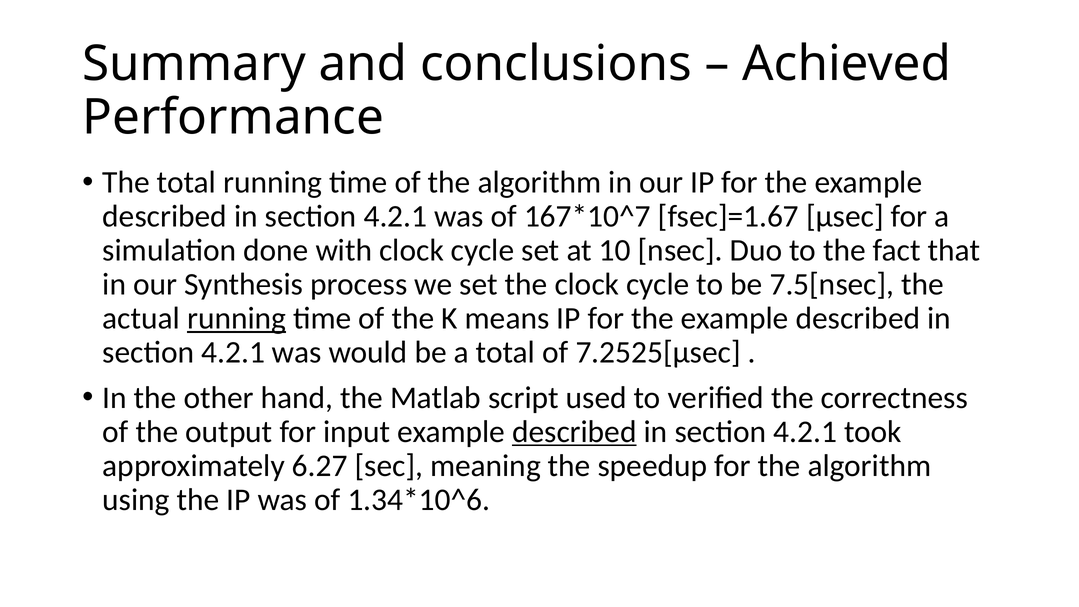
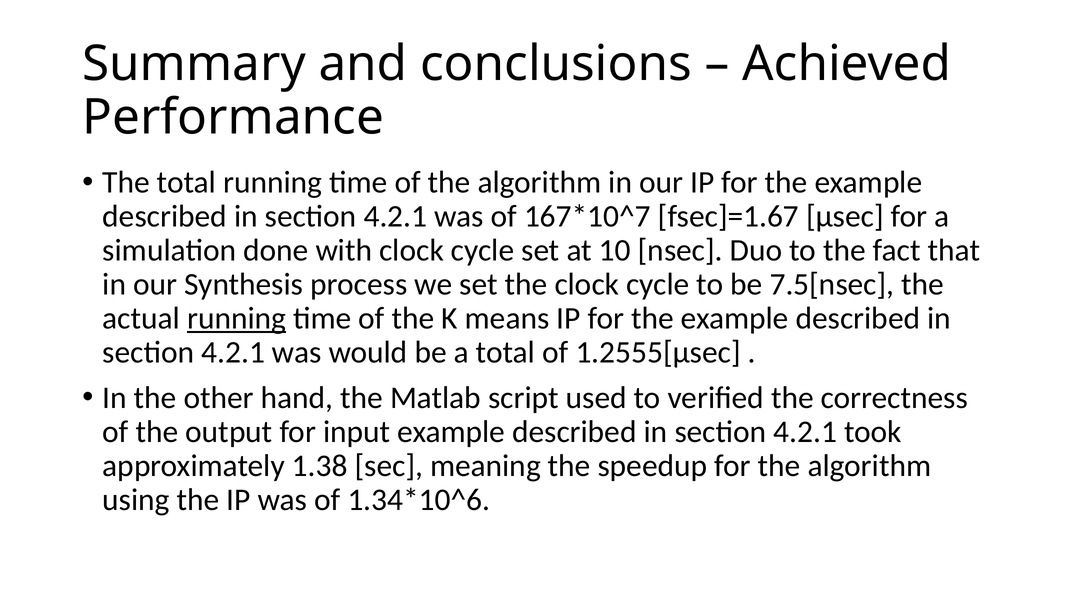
7.2525[μsec: 7.2525[μsec -> 1.2555[μsec (658, 352)
described underline: present -> none (574, 432)
6.27: 6.27 -> 1.38 (320, 466)
